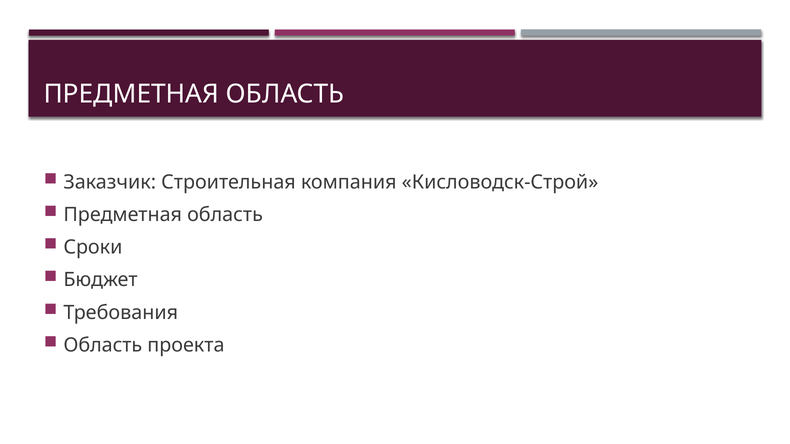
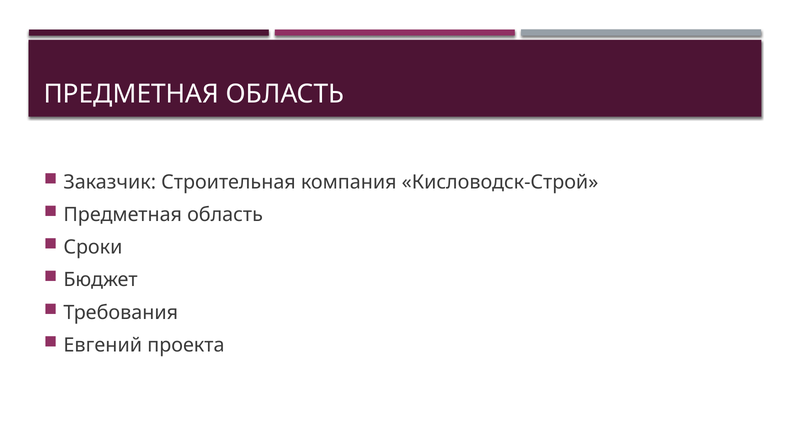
Область: Область -> Евгений (103, 345)
